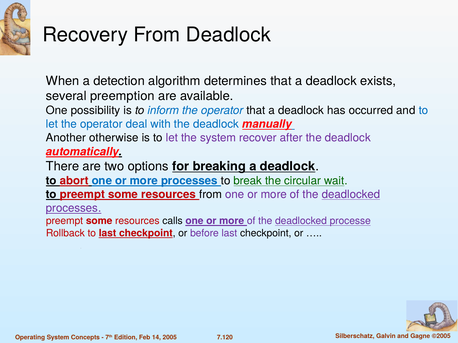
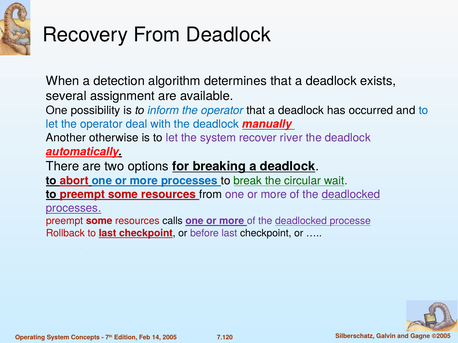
preemption: preemption -> assignment (122, 96)
after: after -> river (291, 138)
